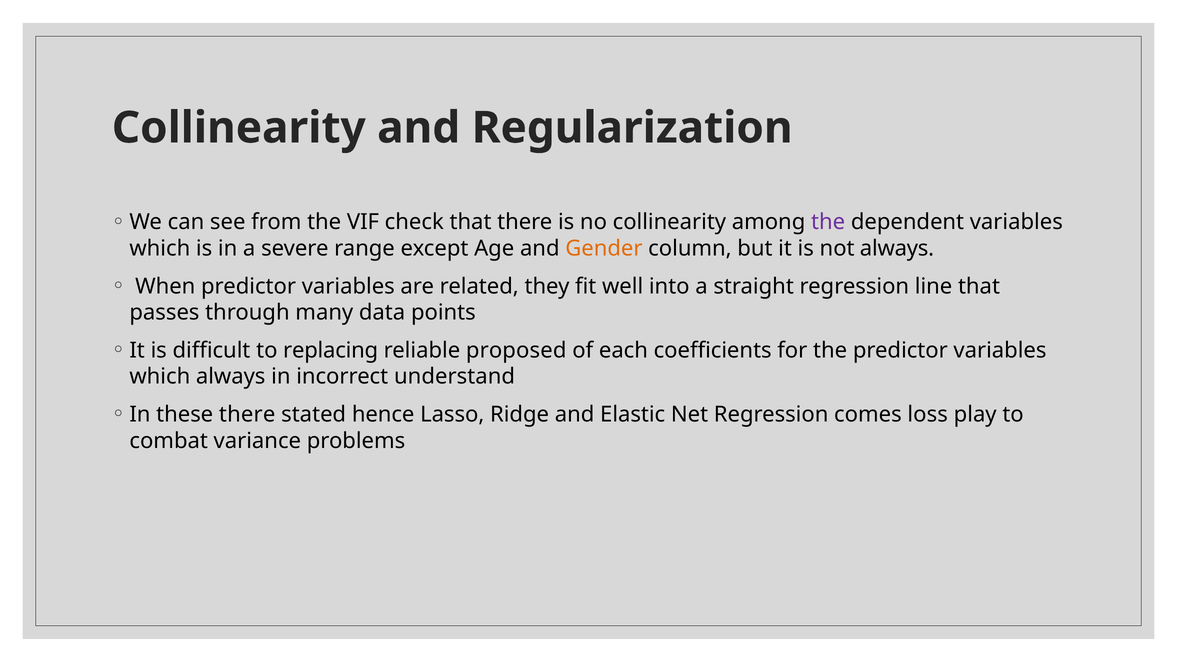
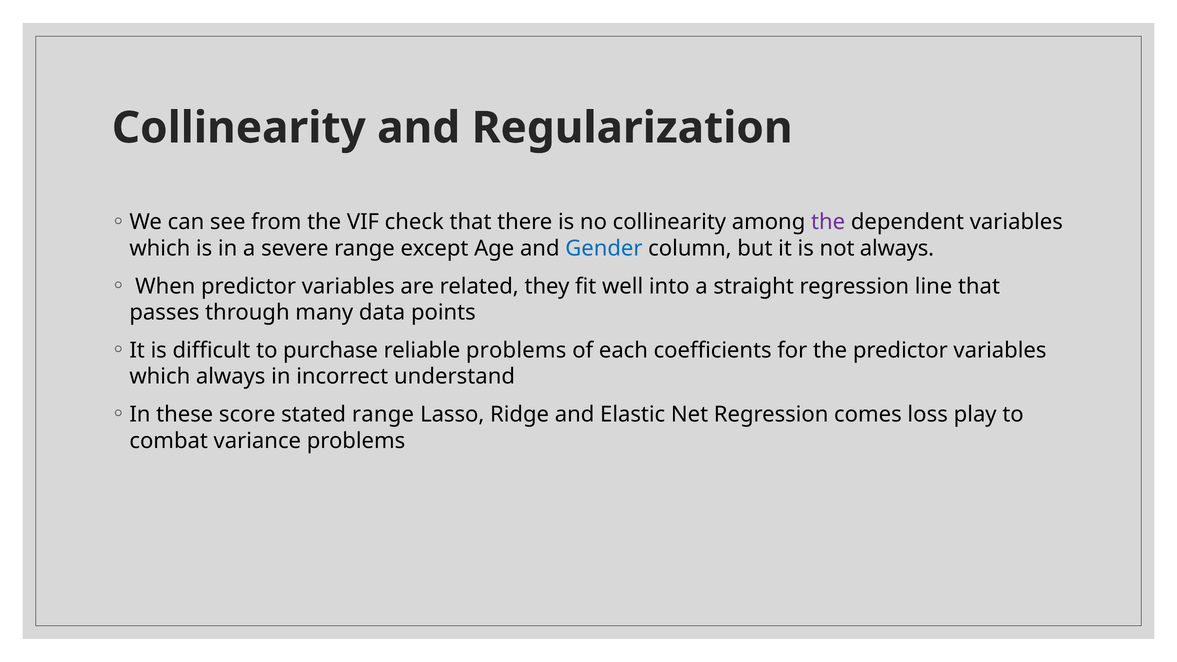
Gender colour: orange -> blue (604, 249)
replacing: replacing -> purchase (331, 350)
reliable proposed: proposed -> problems (516, 350)
these there: there -> score (247, 414)
stated hence: hence -> range (383, 414)
